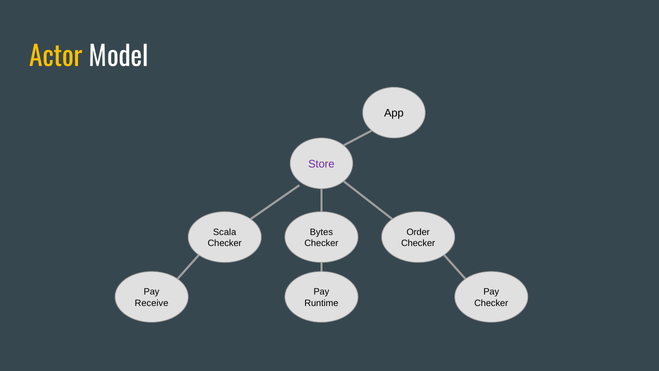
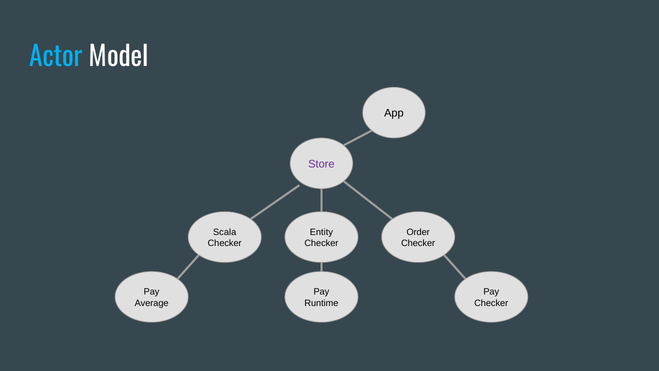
Actor colour: yellow -> light blue (56, 57)
Bytes: Bytes -> Entity (321, 232)
Receive: Receive -> Average (152, 303)
